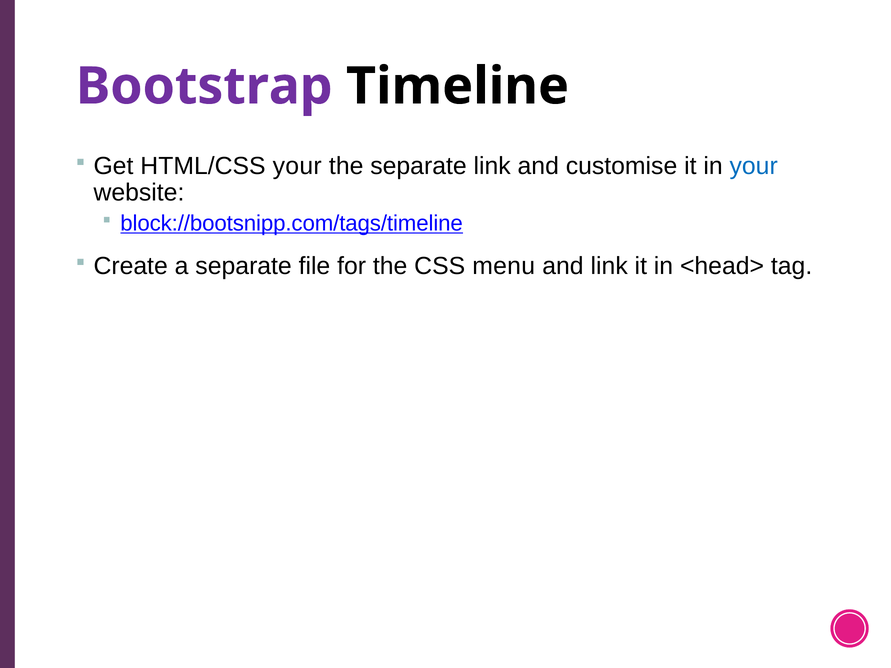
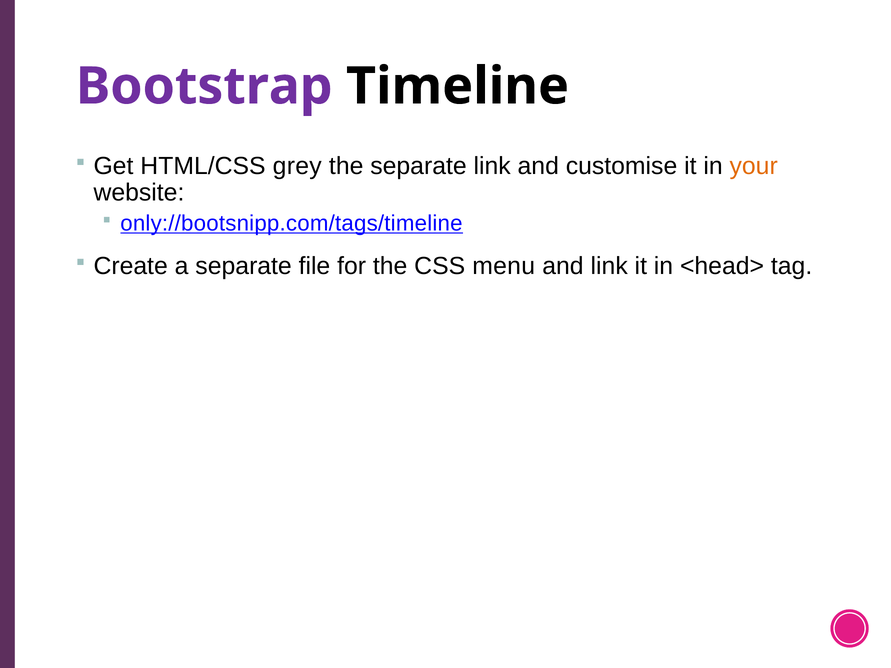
HTML/CSS your: your -> grey (297, 166)
your colour: blue -> orange (754, 166)
block://bootsnipp.com/tags/timeline: block://bootsnipp.com/tags/timeline -> only://bootsnipp.com/tags/timeline (291, 223)
